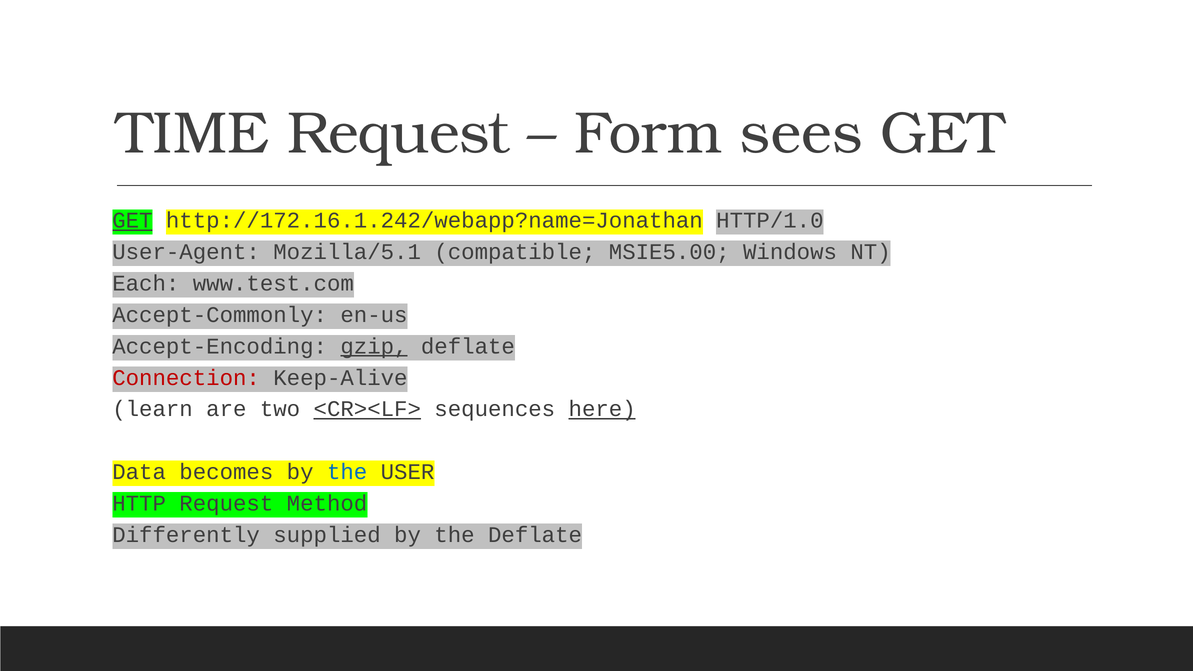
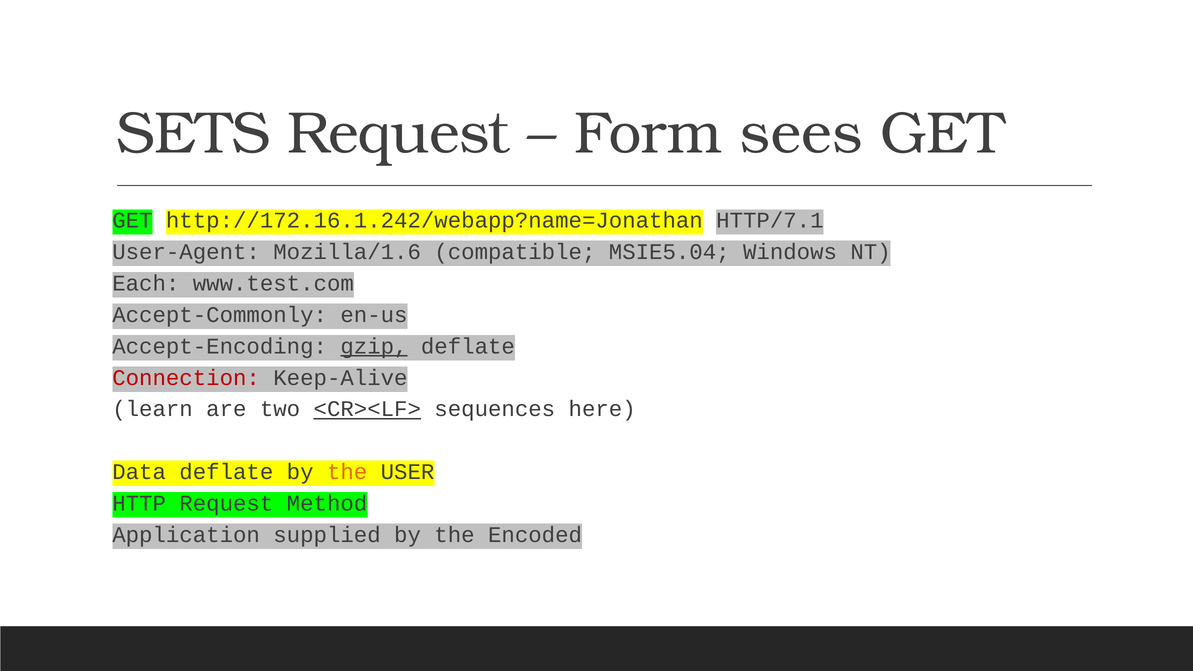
TIME: TIME -> SETS (193, 134)
GET underline: present -> none (132, 221)
HTTP/1.0: HTTP/1.0 -> HTTP/7.1 (770, 221)
Mozilla/5.1: Mozilla/5.1 -> Mozilla/1.6 (347, 252)
MSIE5.00: MSIE5.00 -> MSIE5.04 (669, 252)
here underline: present -> none (602, 409)
Data becomes: becomes -> deflate (226, 472)
the colour: blue -> orange (347, 472)
Differently: Differently -> Application (186, 535)
the Deflate: Deflate -> Encoded (535, 535)
